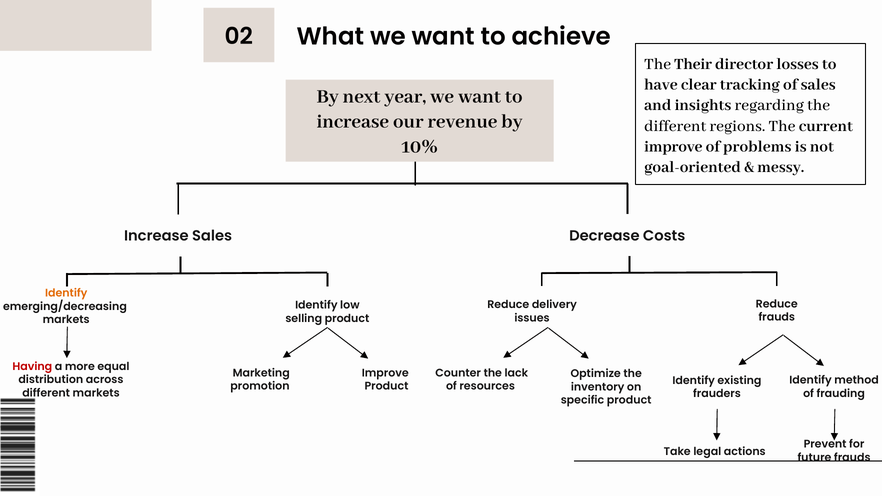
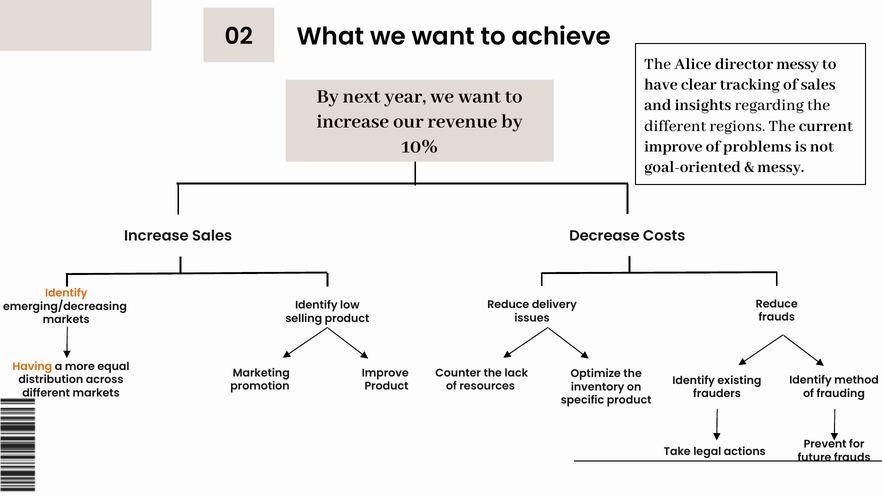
Their: Their -> Alice (693, 64)
director losses: losses -> messy (798, 64)
Having colour: red -> orange (32, 367)
